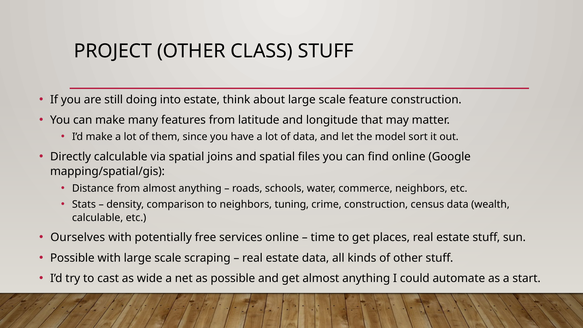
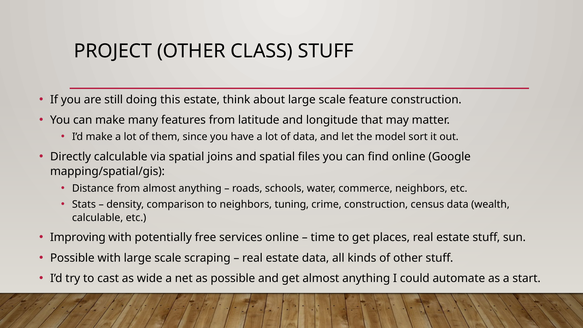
into: into -> this (170, 100)
Ourselves: Ourselves -> Improving (78, 237)
